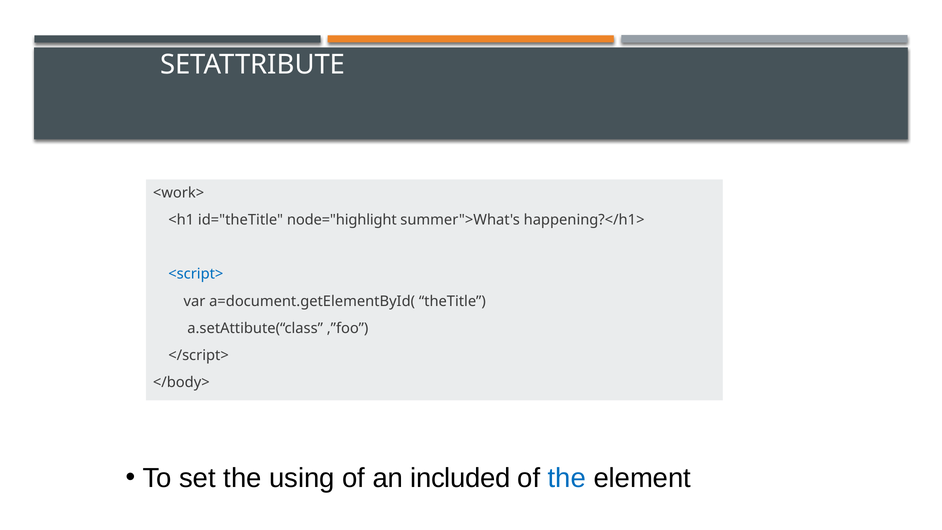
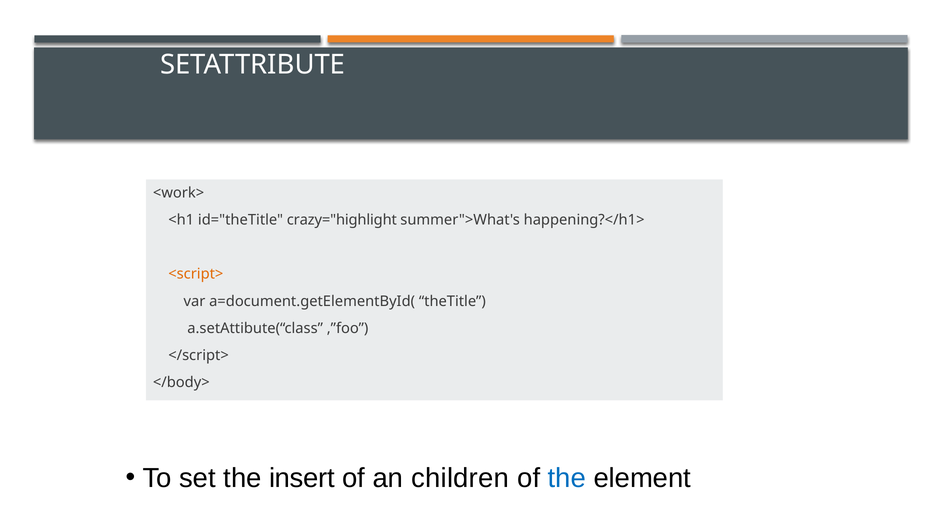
node="highlight: node="highlight -> crazy="highlight (342, 220)
<script> colour: blue -> orange (196, 274)
using: using -> insert (302, 478)
included: included -> children (460, 478)
